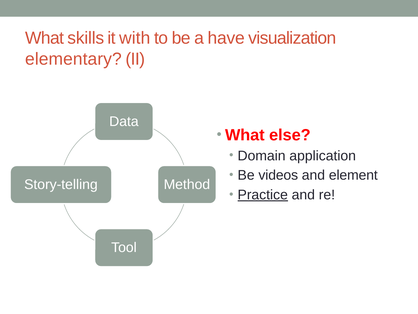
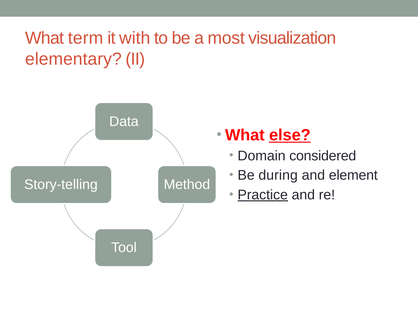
skills: skills -> term (86, 38)
have: have -> most (226, 38)
else underline: none -> present (290, 135)
application: application -> considered (323, 156)
videos: videos -> during (278, 175)
